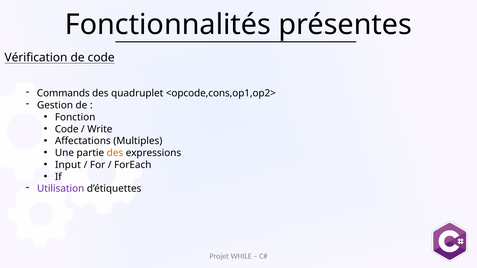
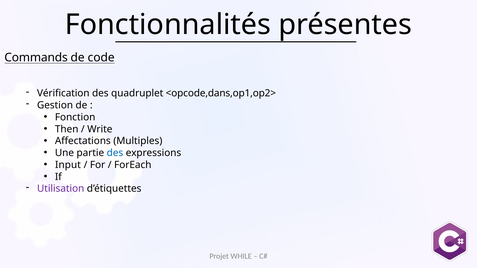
Vérification: Vérification -> Commands (36, 58)
Commands: Commands -> Vérification (63, 93)
<opcode,cons,op1,op2>: <opcode,cons,op1,op2> -> <opcode,dans,op1,op2> (221, 93)
Code: Code -> Then (67, 129)
des colour: orange -> blue (115, 153)
